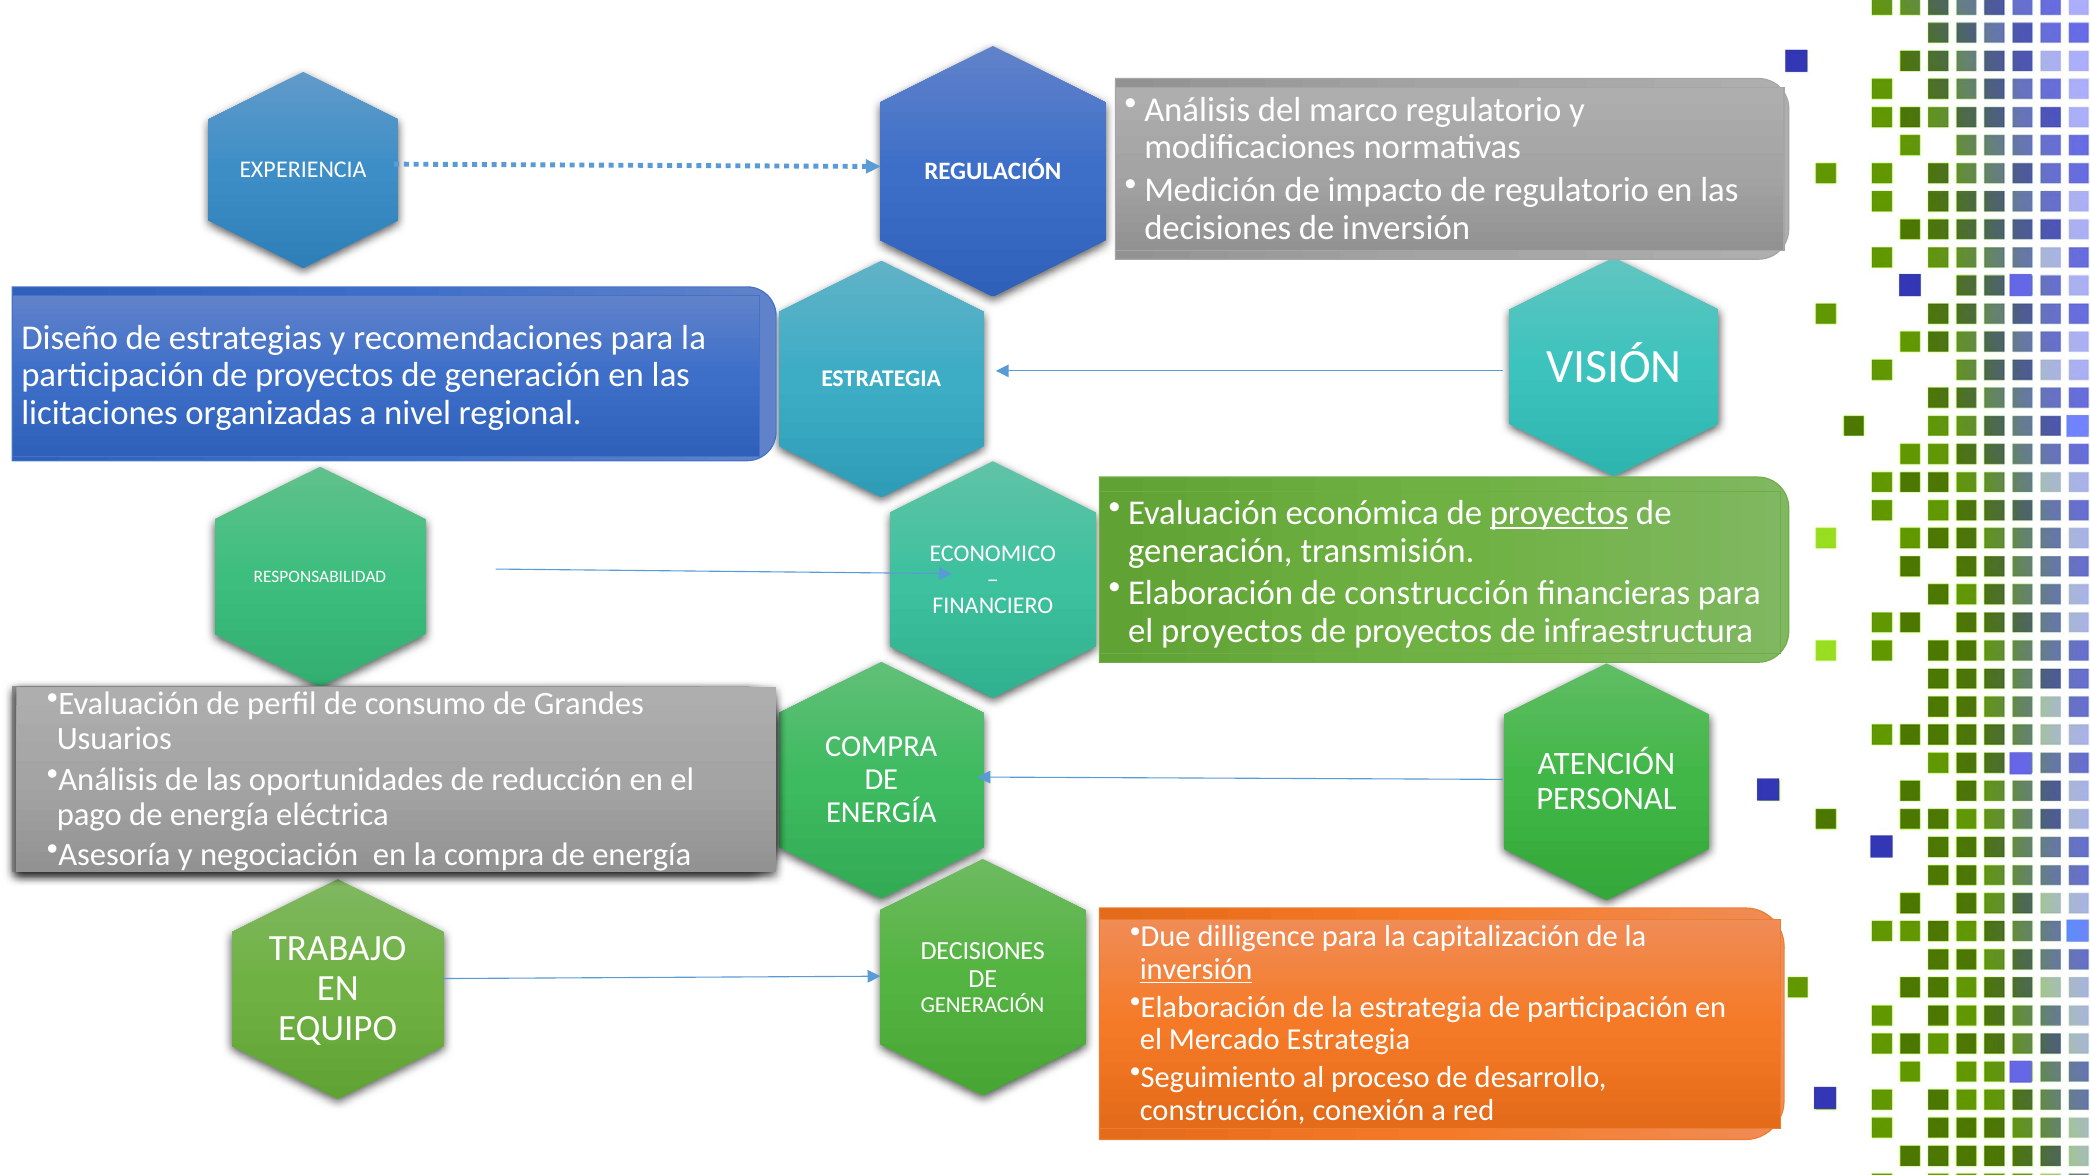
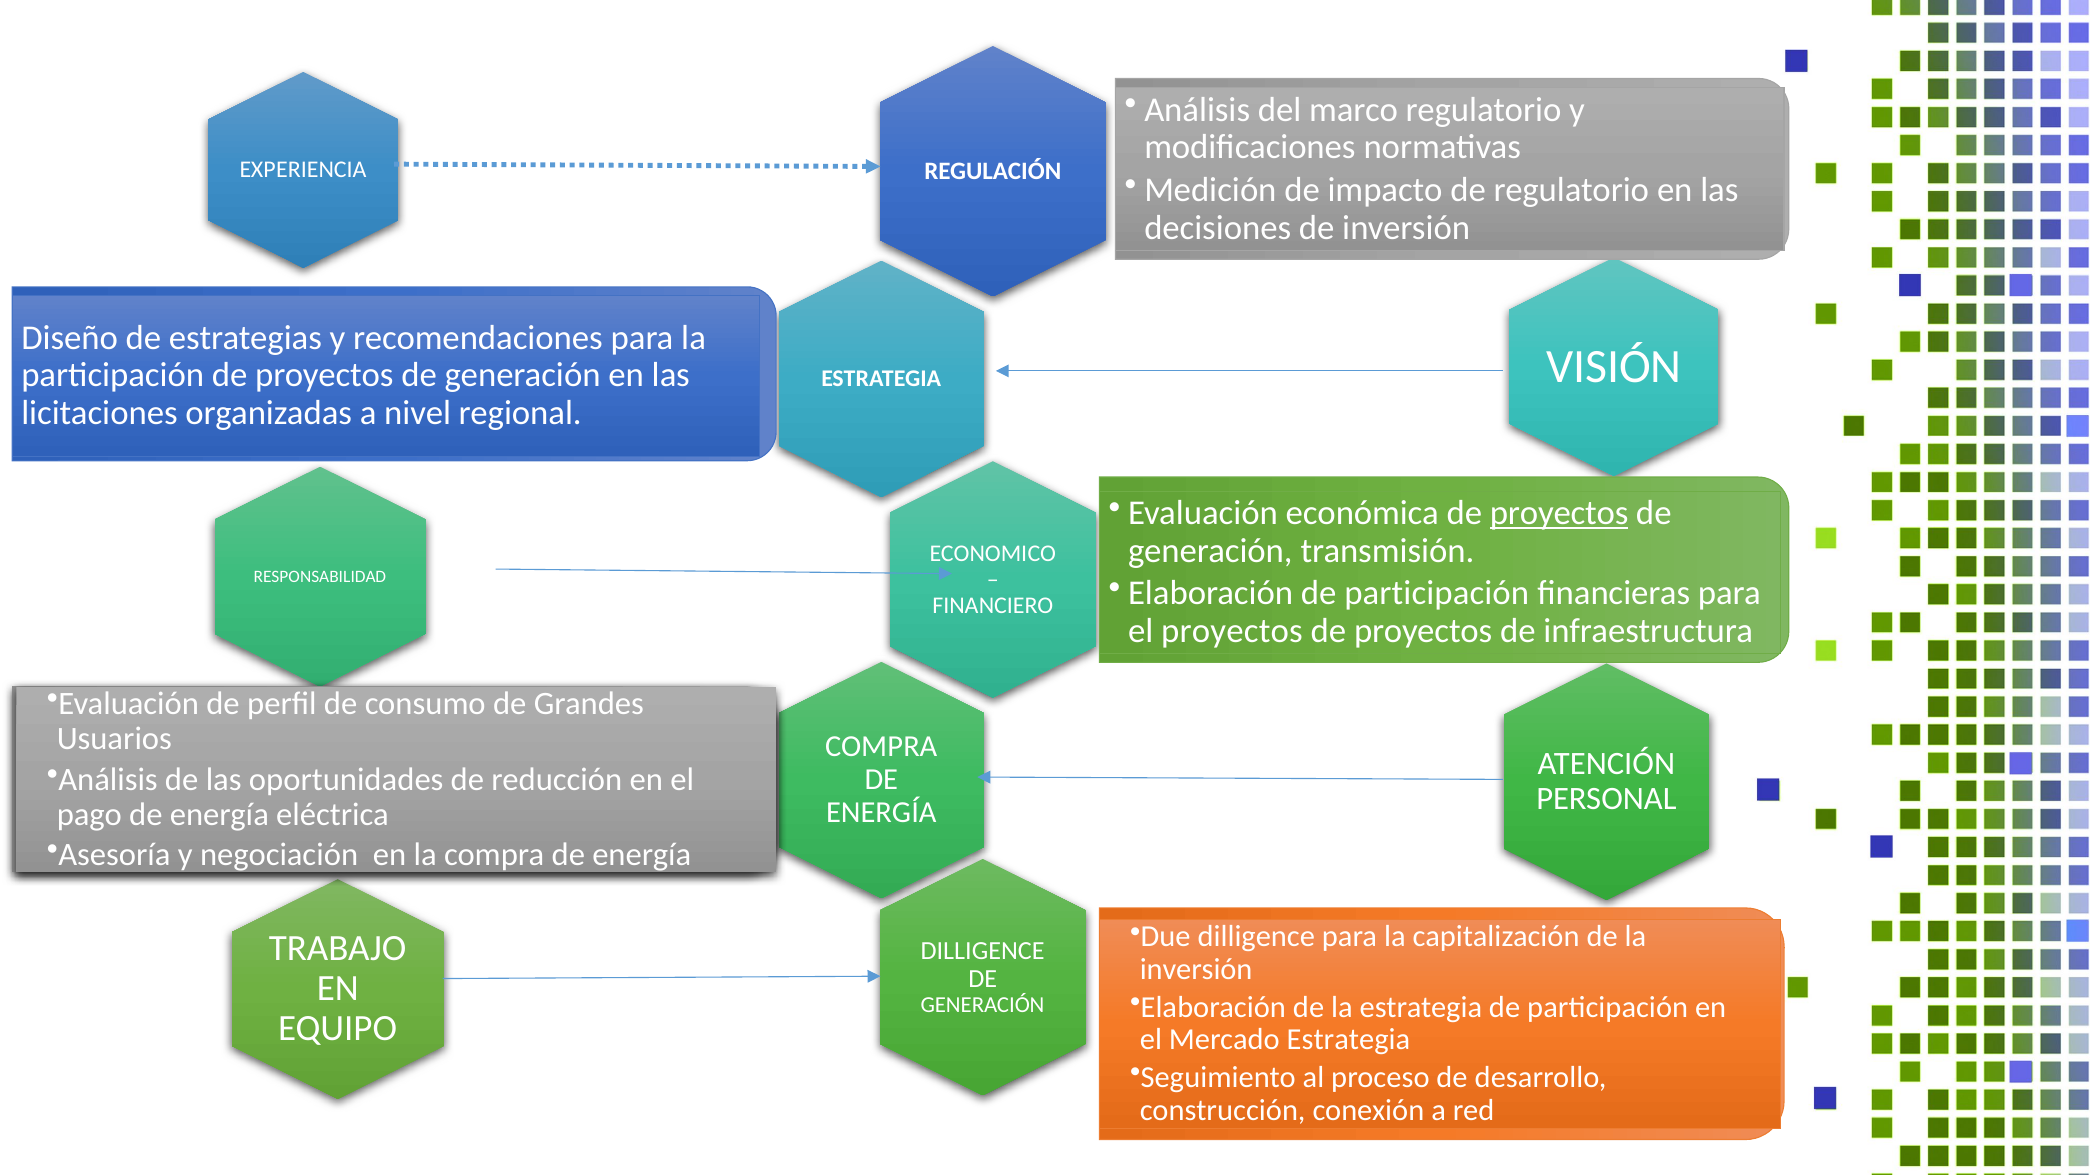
Elaboración de construcción: construcción -> participación (1437, 594)
DECISIONES: DECISIONES -> DILLIGENCE (983, 951)
inversión underline: present -> none (1196, 970)
